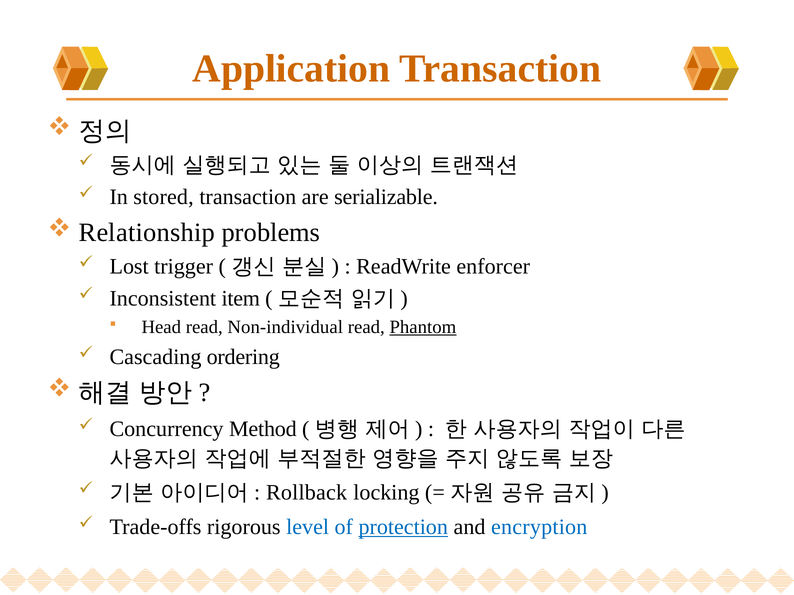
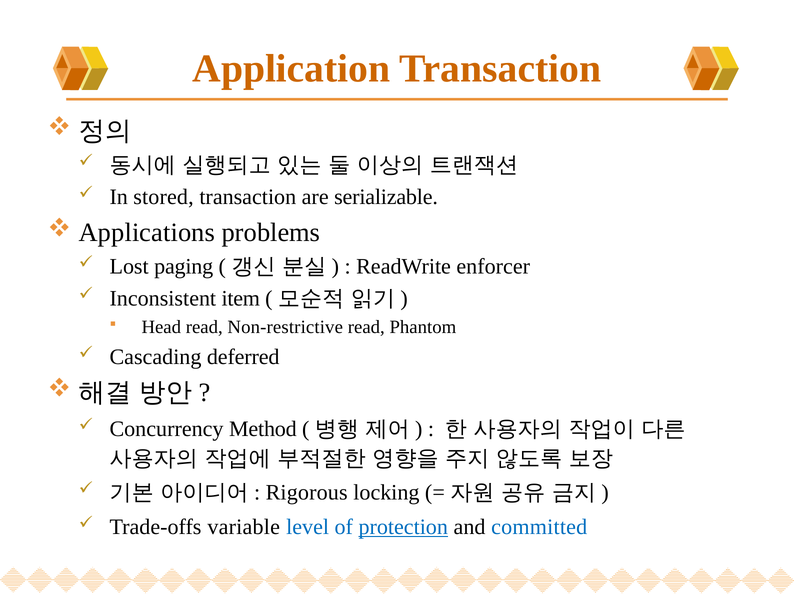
Relationship: Relationship -> Applications (147, 233)
trigger: trigger -> paging (184, 267)
Non-individual: Non-individual -> Non-restrictive (285, 327)
Phantom underline: present -> none (423, 327)
ordering: ordering -> deferred (243, 357)
Rollback: Rollback -> Rigorous (307, 493)
rigorous: rigorous -> variable (244, 527)
encryption: encryption -> committed (539, 527)
